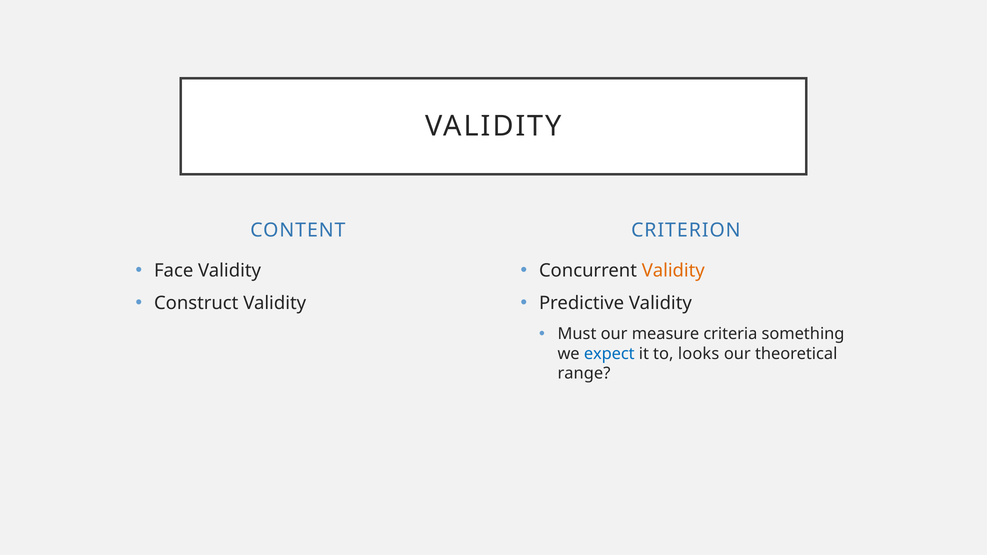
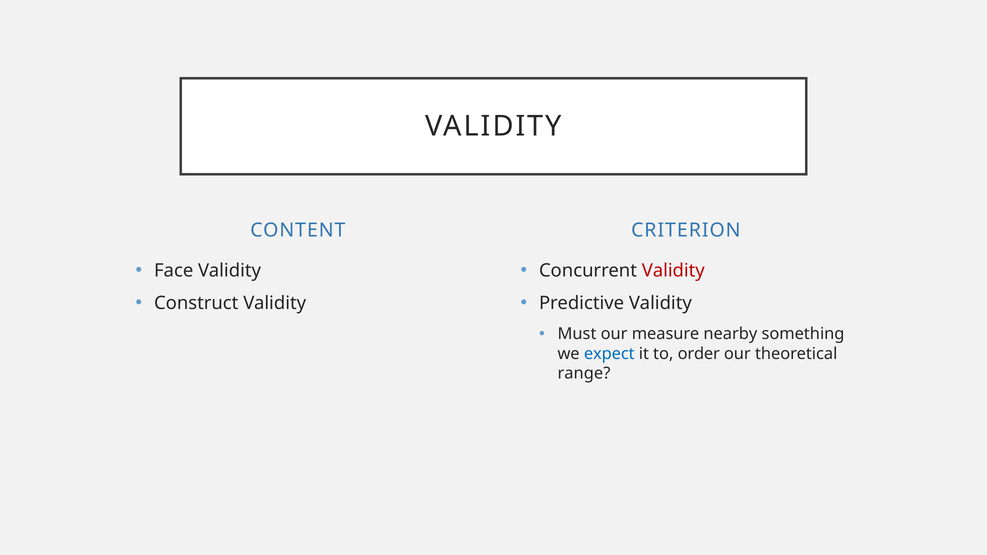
Validity colour: orange -> red (673, 271)
criteria: criteria -> nearby (730, 334)
looks: looks -> order (699, 354)
